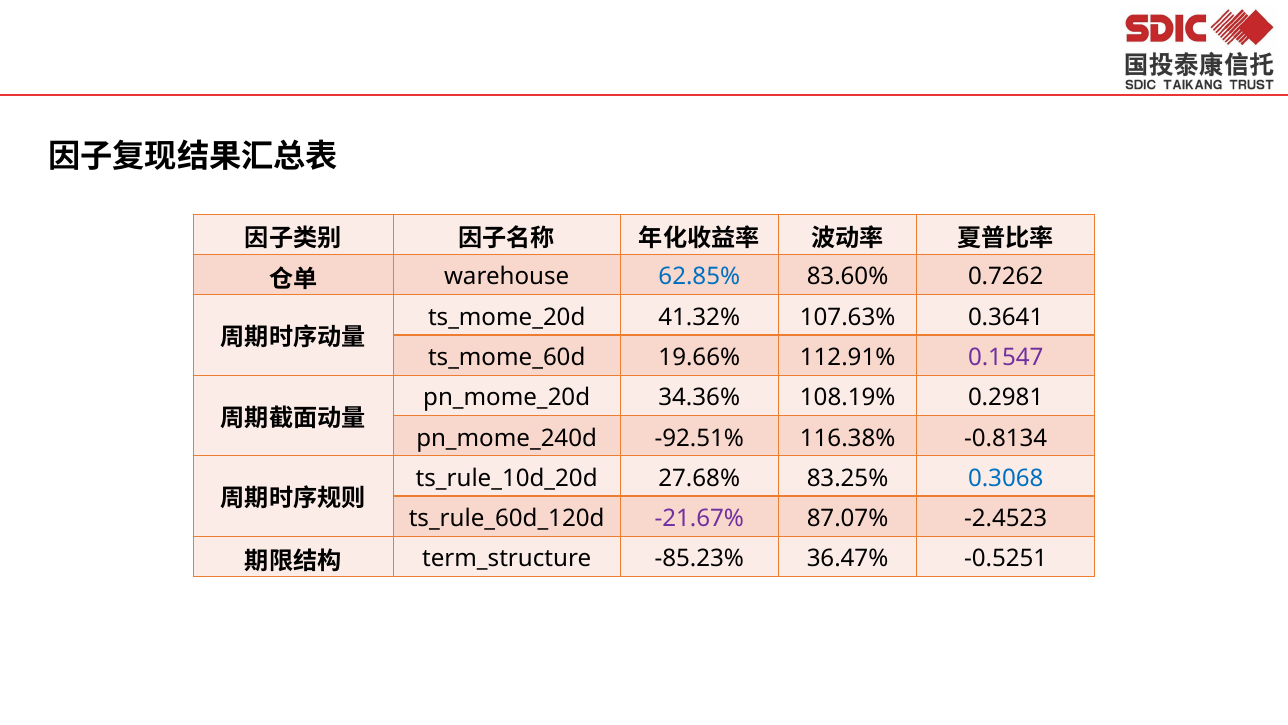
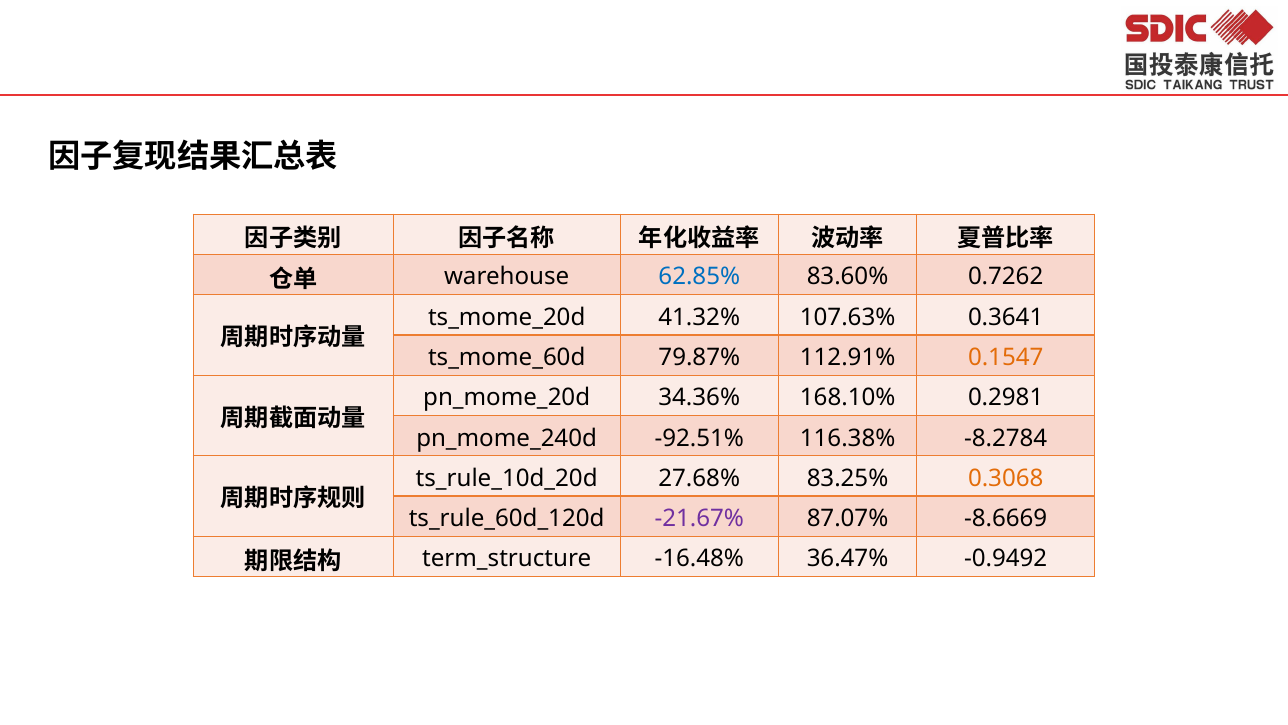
19.66%: 19.66% -> 79.87% (699, 357)
0.1547 colour: purple -> orange (1006, 357)
108.19%: 108.19% -> 168.10% (848, 398)
-0.8134: -0.8134 -> -8.2784 (1006, 438)
0.3068 colour: blue -> orange (1006, 478)
-2.4523: -2.4523 -> -8.6669 (1006, 518)
-85.23%: -85.23% -> -16.48% (699, 558)
-0.5251: -0.5251 -> -0.9492 (1006, 558)
